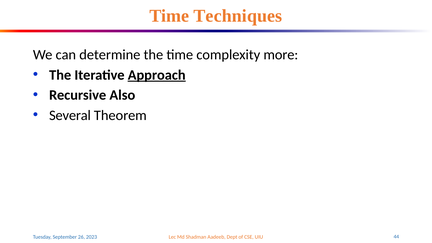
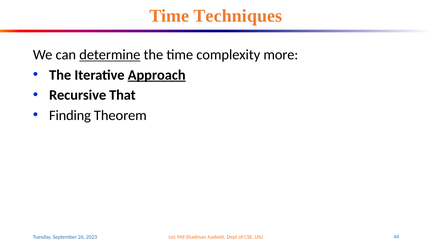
determine underline: none -> present (110, 55)
Also: Also -> That (122, 95)
Several: Several -> Finding (70, 115)
